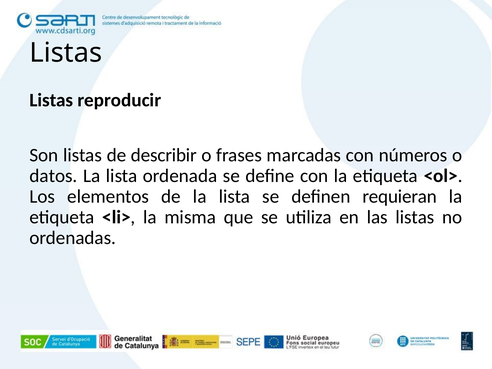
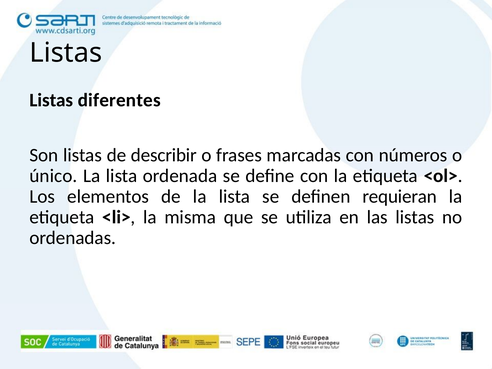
reproducir: reproducir -> diferentes (119, 100)
datos: datos -> único (53, 176)
